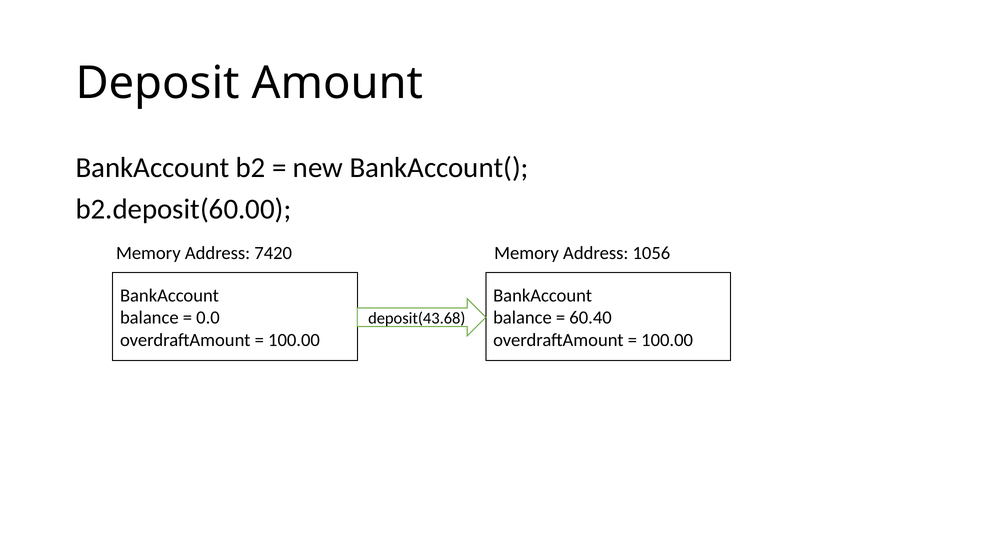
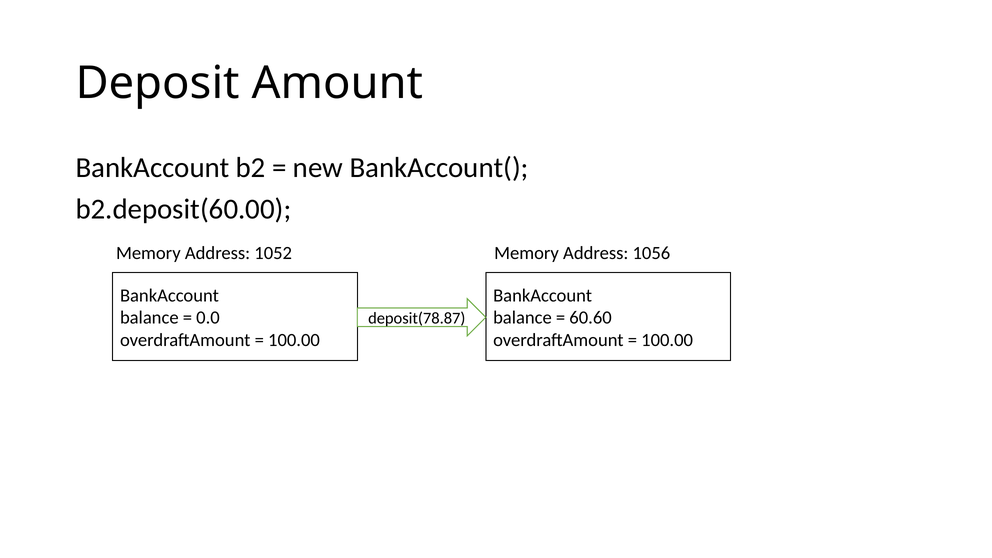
7420: 7420 -> 1052 (273, 253)
60.40: 60.40 -> 60.60 (591, 318)
deposit(43.68: deposit(43.68 -> deposit(78.87 (417, 318)
